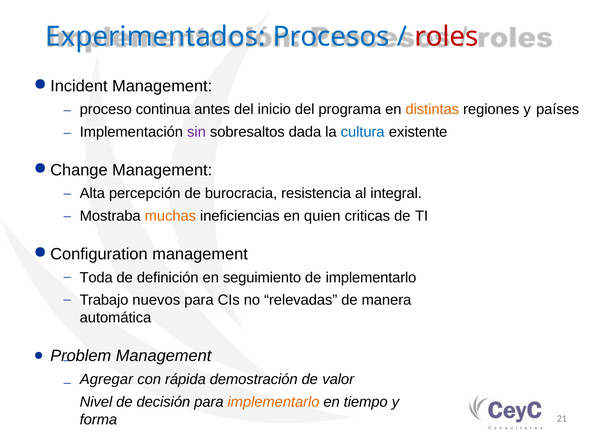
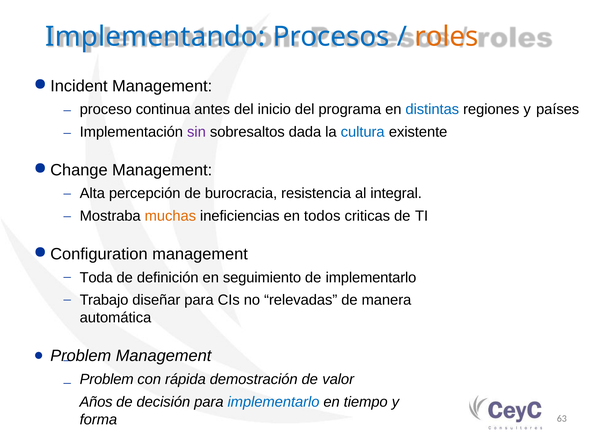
Experimentados: Experimentados -> Implementando (155, 37)
roles colour: red -> orange (446, 37)
distintas colour: orange -> blue (432, 109)
quien: quien -> todos (322, 216)
nuevos: nuevos -> diseñar (156, 300)
Agregar: Agregar -> Problem (107, 379)
Nivel: Nivel -> Años (96, 402)
implementarlo colour: orange -> blue (273, 402)
21: 21 -> 63 (562, 418)
